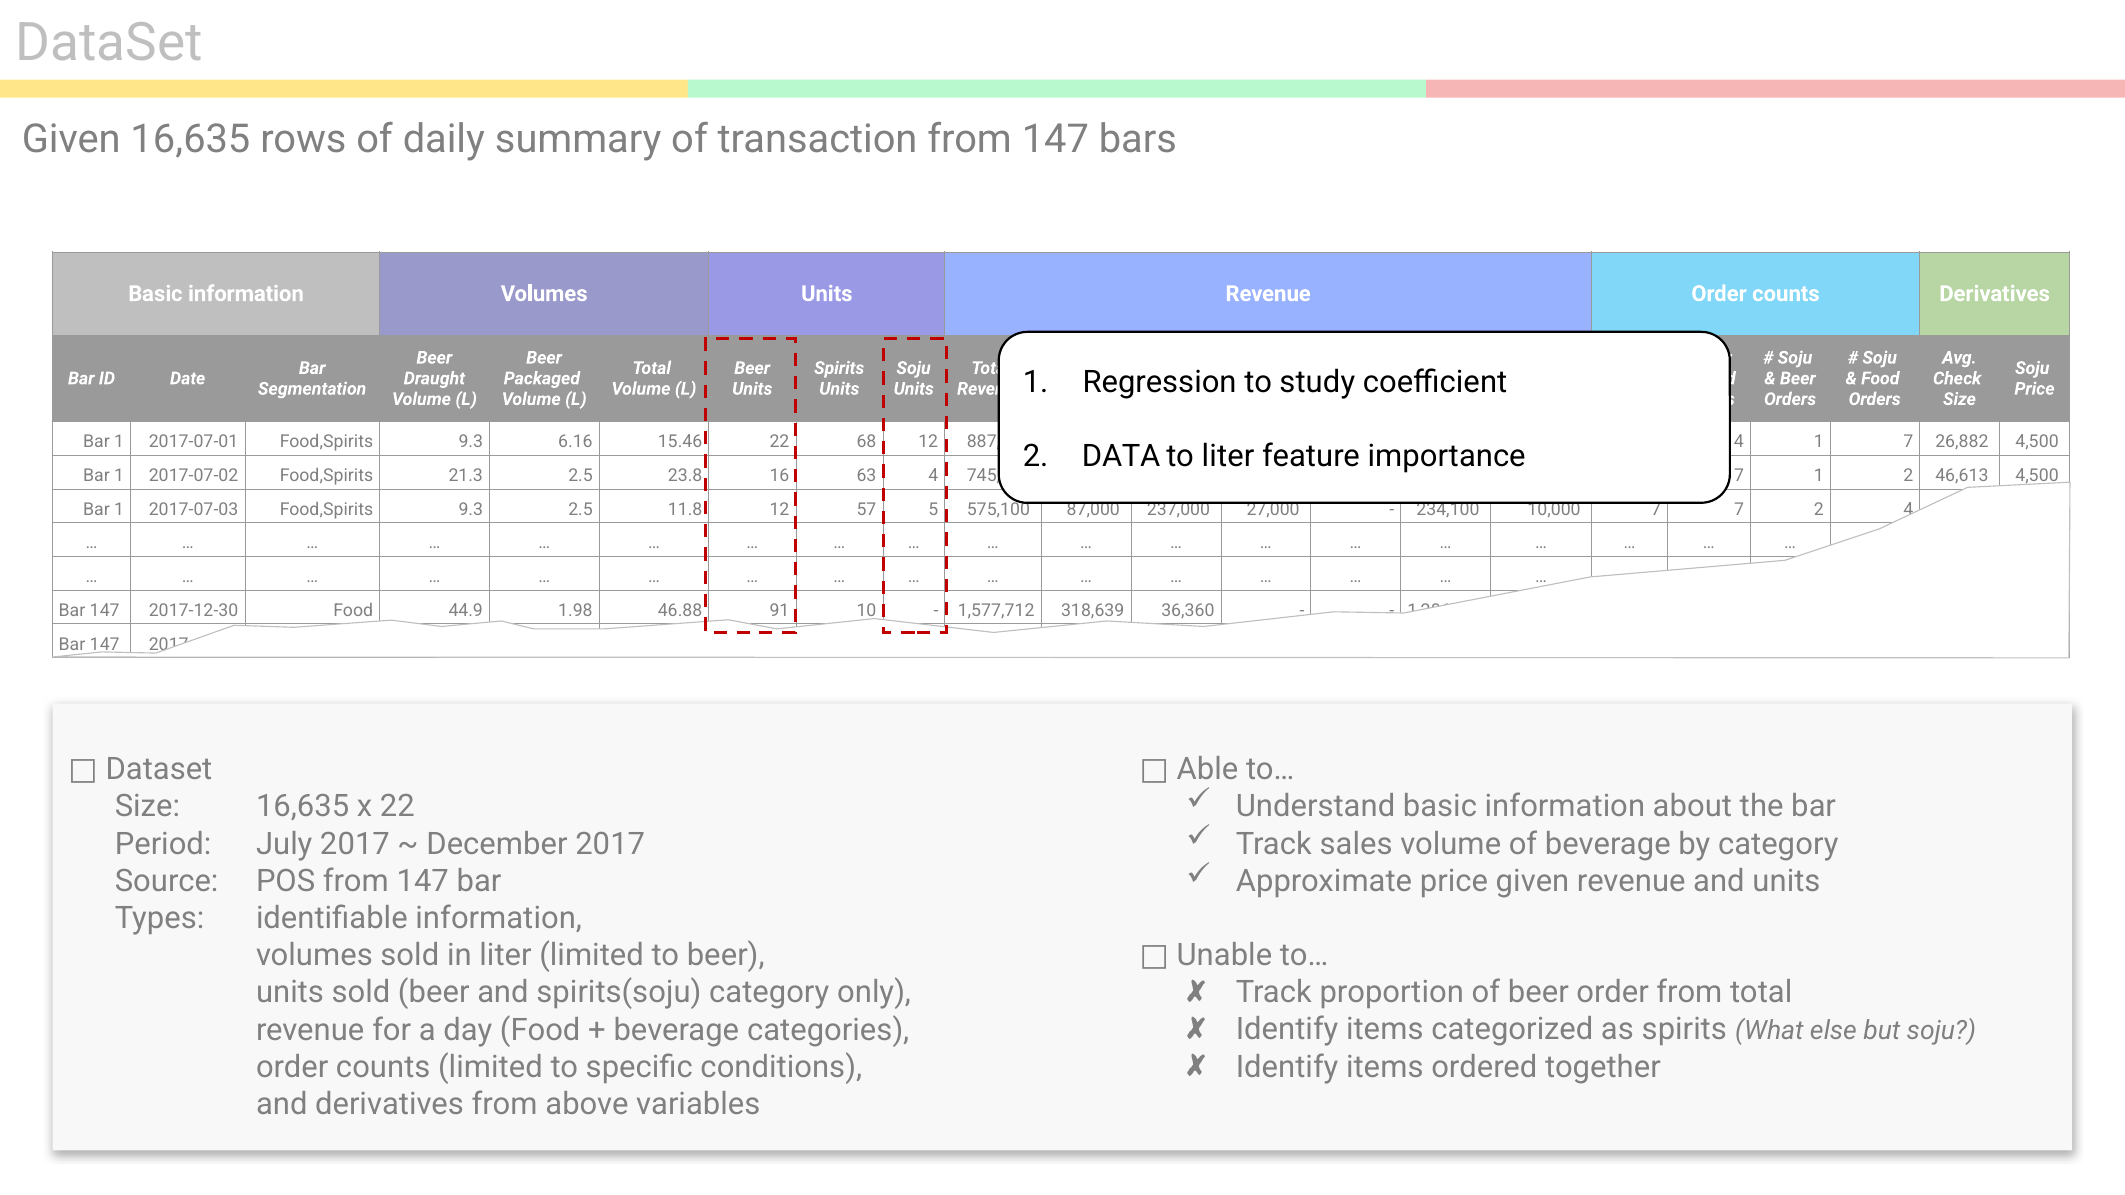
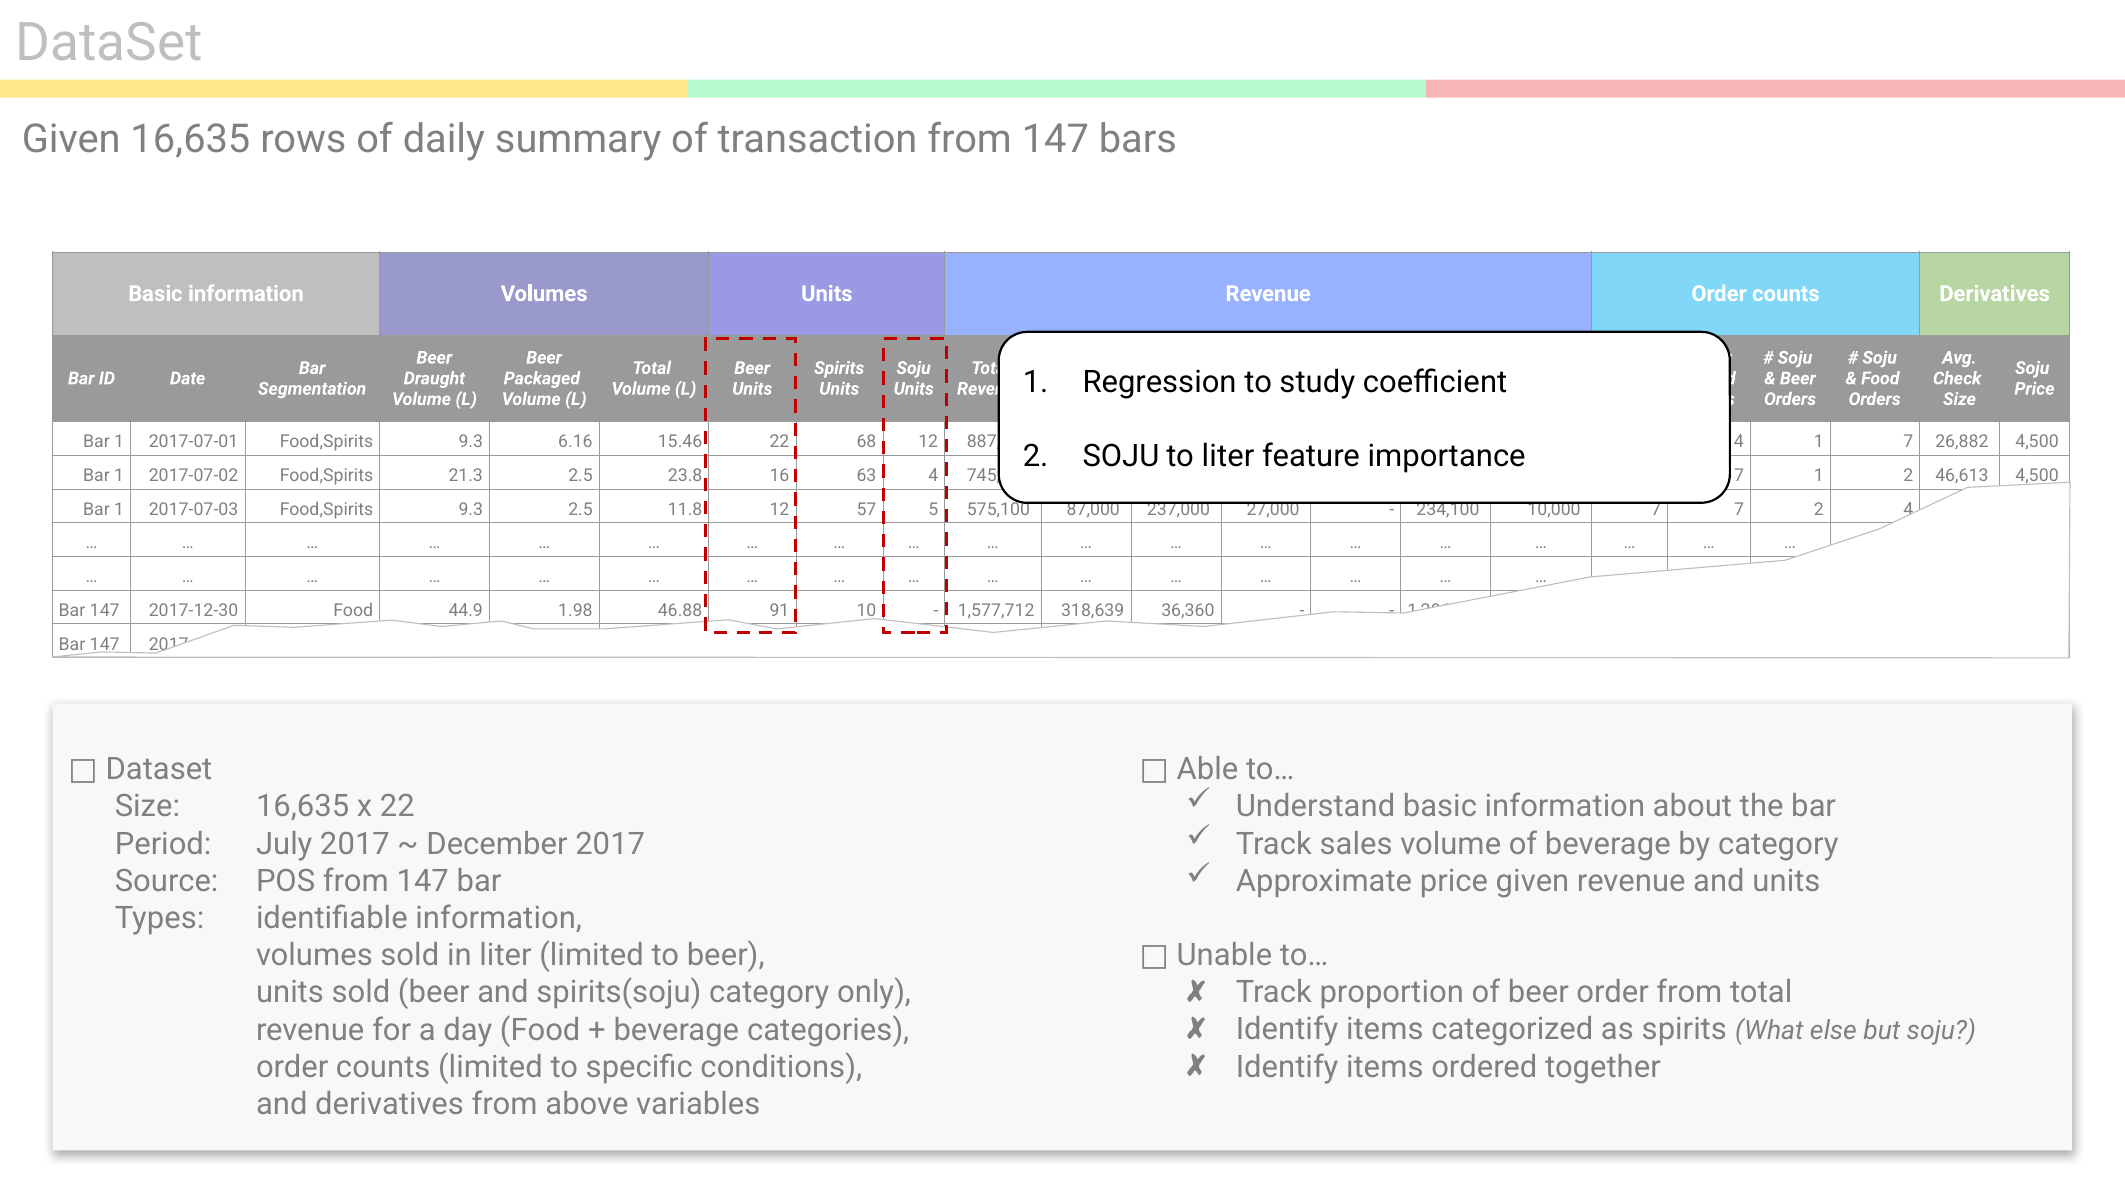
2 DATA: DATA -> SOJU (1121, 457)
